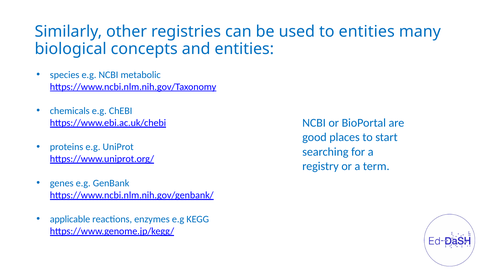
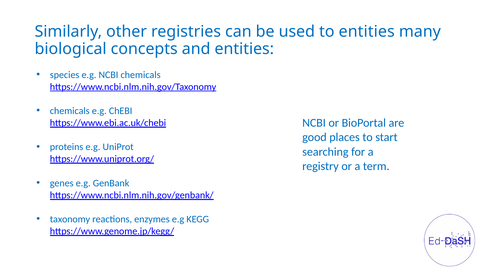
NCBI metabolic: metabolic -> chemicals (141, 75)
applicable: applicable -> taxonomy (70, 219)
